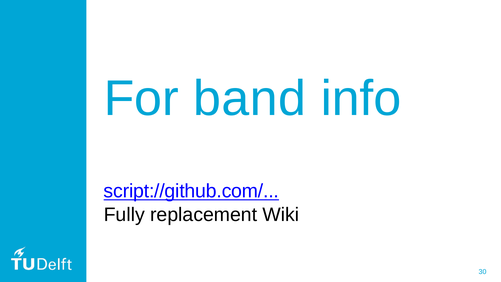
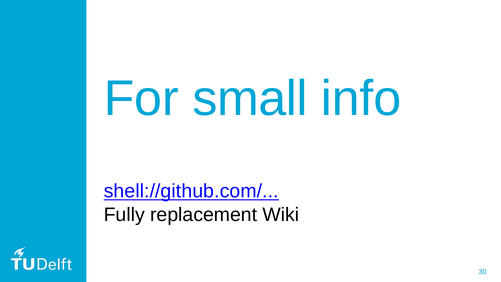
band: band -> small (250, 98)
script://github.com/: script://github.com/ -> shell://github.com/ (191, 191)
